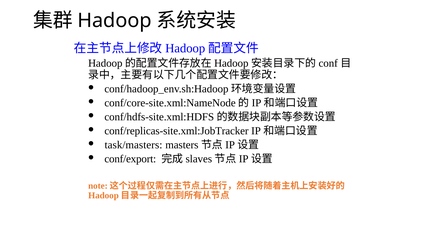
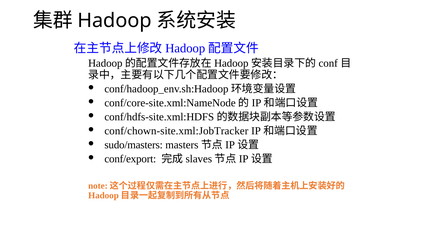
conf/replicas-site.xml:JobTracker: conf/replicas-site.xml:JobTracker -> conf/chown-site.xml:JobTracker (176, 131)
task/masters: task/masters -> sudo/masters (134, 145)
